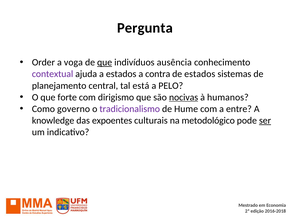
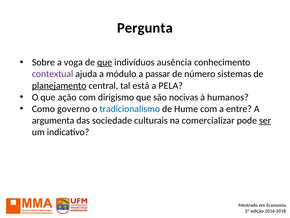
Order: Order -> Sobre (43, 62)
a estados: estados -> módulo (121, 74)
contra: contra -> passar (158, 74)
de estados: estados -> número (200, 74)
planejamento underline: none -> present (59, 85)
PELO: PELO -> PELA (171, 85)
forte: forte -> ação (67, 97)
nocivas underline: present -> none (184, 97)
tradicionalismo colour: purple -> blue (130, 109)
knowledge: knowledge -> argumenta (53, 120)
expoentes: expoentes -> sociedade (112, 120)
metodológico: metodológico -> comercializar (208, 120)
